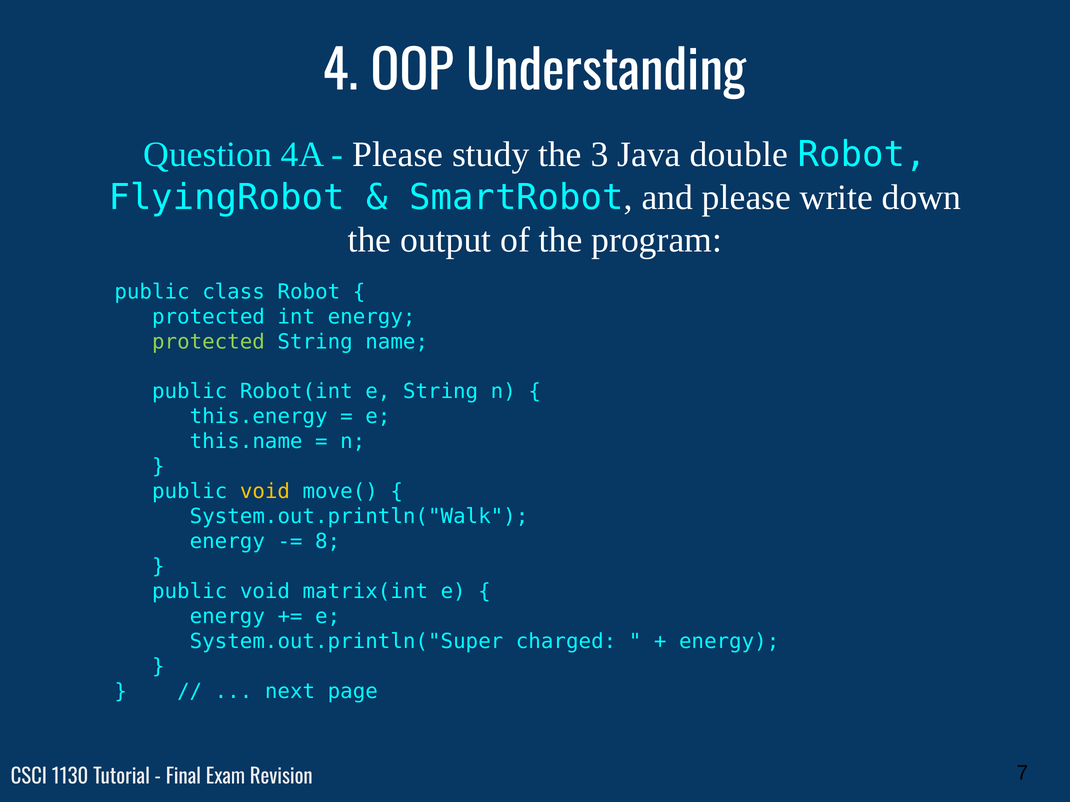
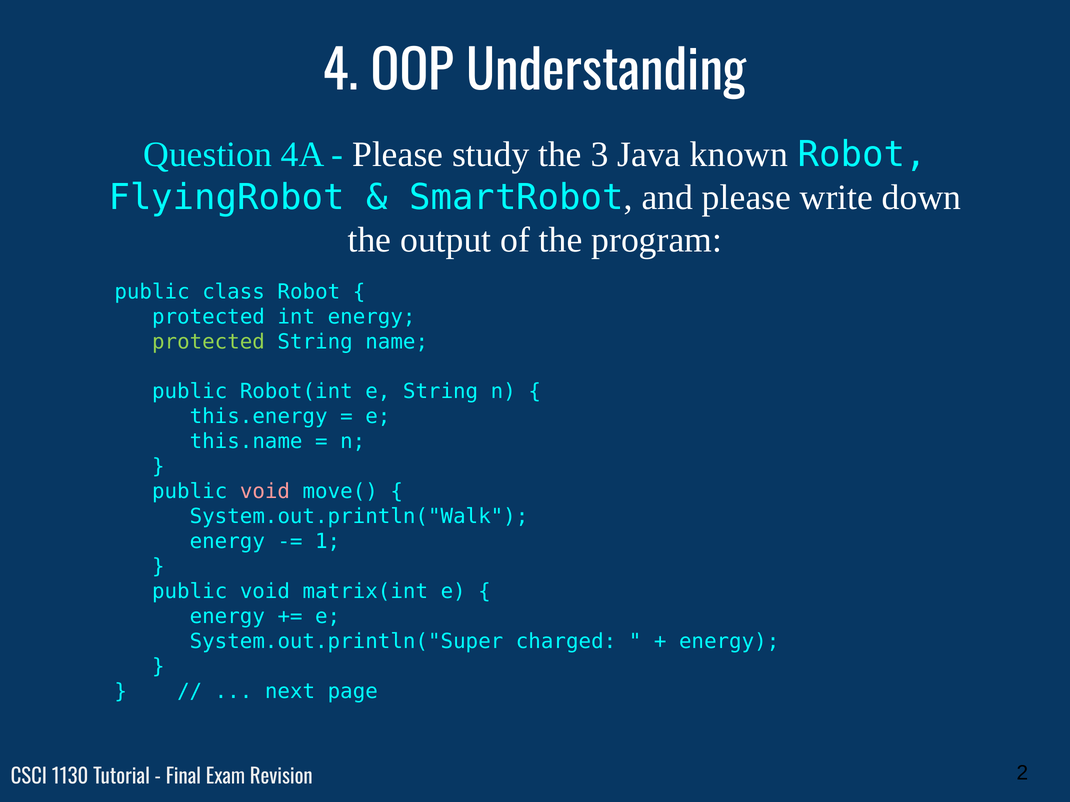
double: double -> known (739, 155)
void colour: yellow -> pink (265, 492)
8: 8 -> 1 (328, 542)
7: 7 -> 2 (1022, 774)
